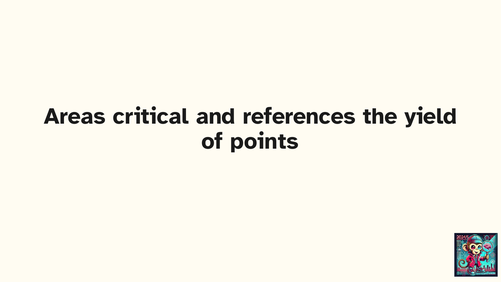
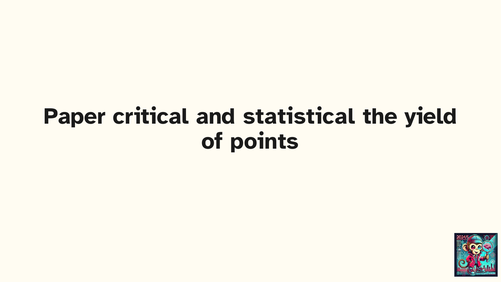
Areas: Areas -> Paper (75, 116)
references: references -> statistical (299, 116)
